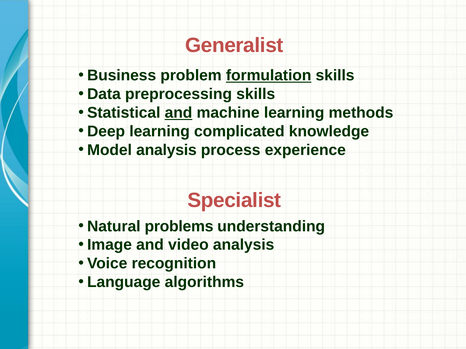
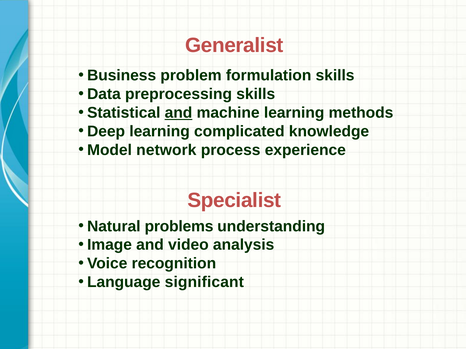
formulation underline: present -> none (269, 76)
Model analysis: analysis -> network (166, 150)
algorithms: algorithms -> significant (204, 283)
